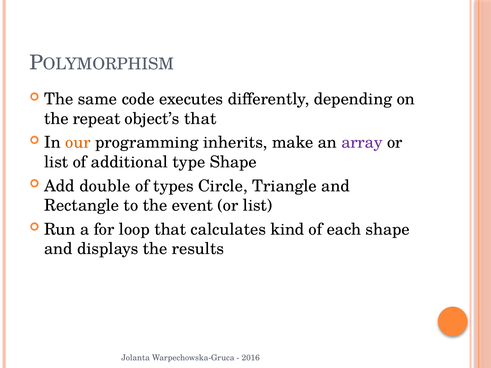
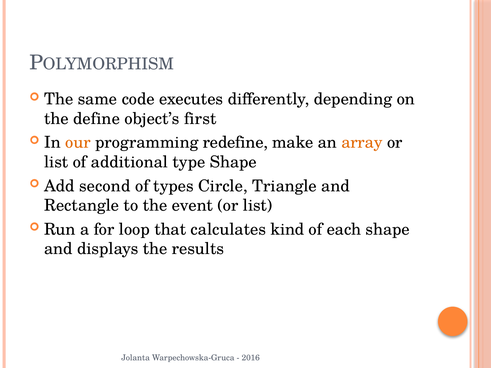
repeat: repeat -> define (96, 119)
object’s that: that -> first (200, 119)
inherits: inherits -> redefine (235, 143)
array colour: purple -> orange (362, 143)
double: double -> second (105, 186)
